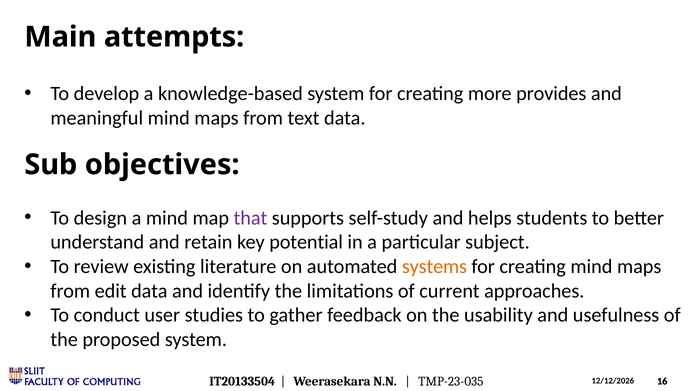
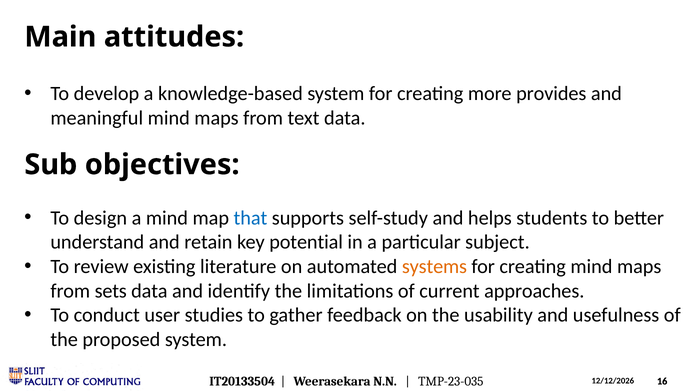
attempts: attempts -> attitudes (174, 37)
that colour: purple -> blue (250, 218)
edit: edit -> sets (111, 291)
